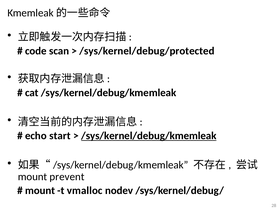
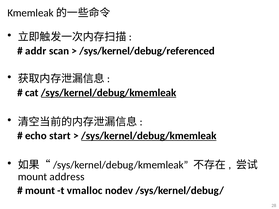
code: code -> addr (36, 51)
/sys/kernel/debug/protected: /sys/kernel/debug/protected -> /sys/kernel/debug/referenced (147, 51)
/sys/kernel/debug/kmemleak underline: none -> present (109, 93)
prevent: prevent -> address (67, 177)
